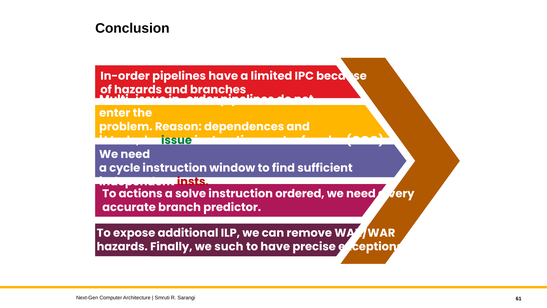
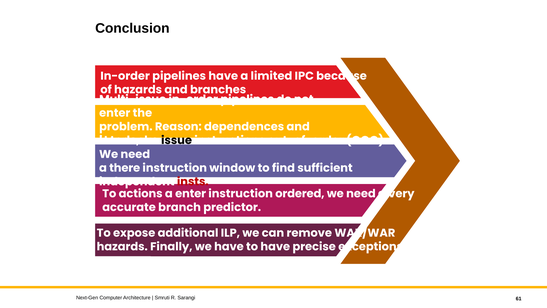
issue colour: green -> black (177, 140)
cycle: cycle -> there (125, 168)
a solve: solve -> enter (191, 194)
we such: such -> have (229, 246)
